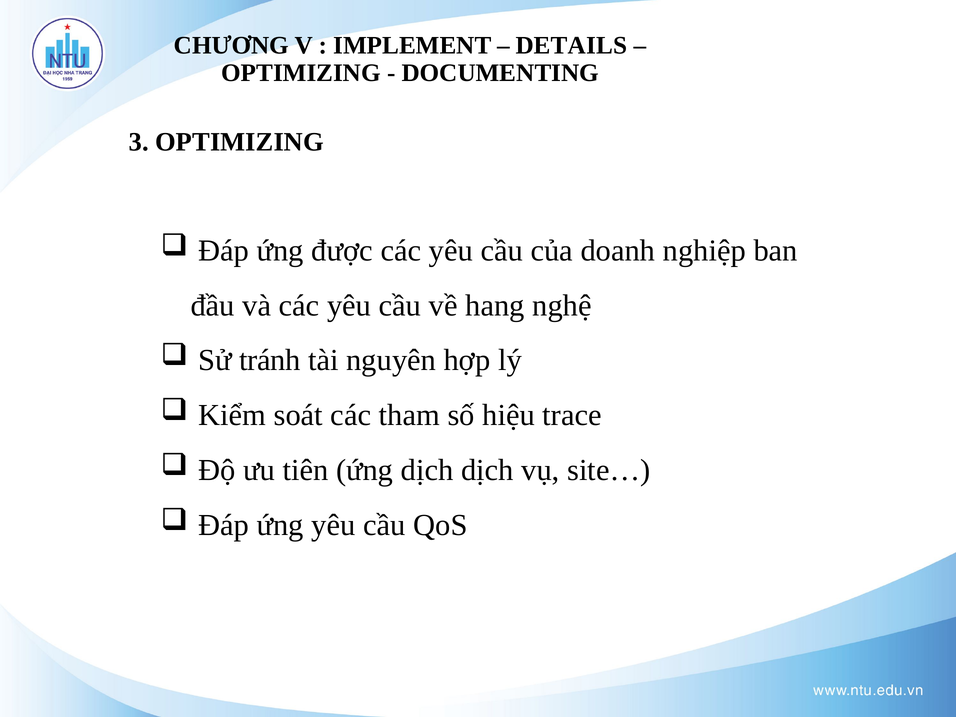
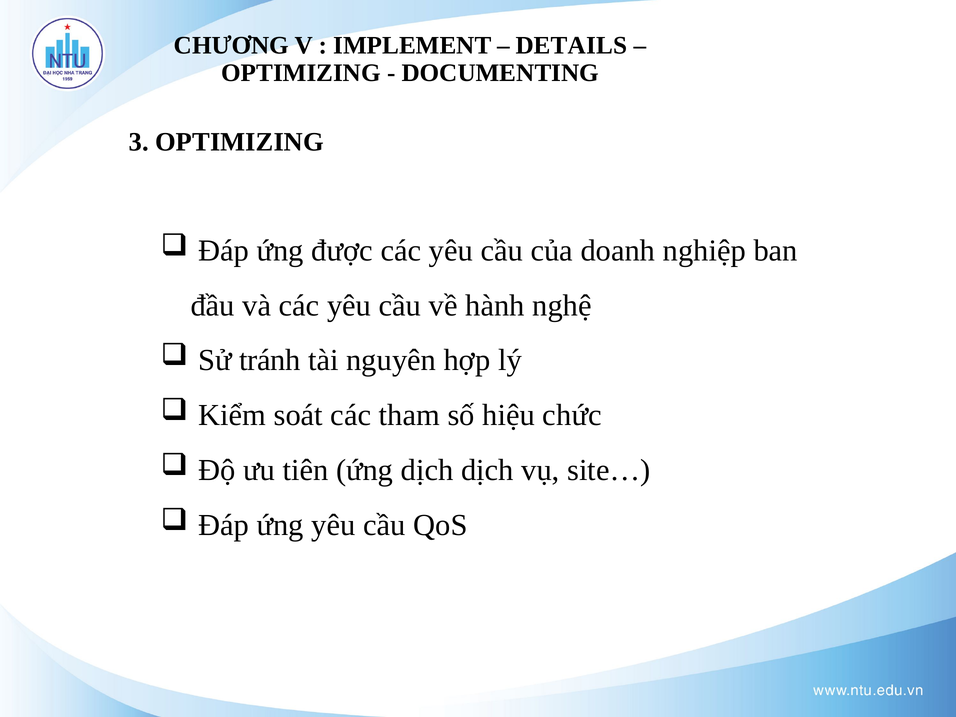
hang: hang -> hành (495, 305)
trace: trace -> chức (572, 415)
